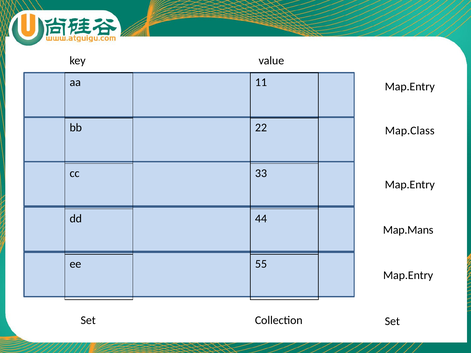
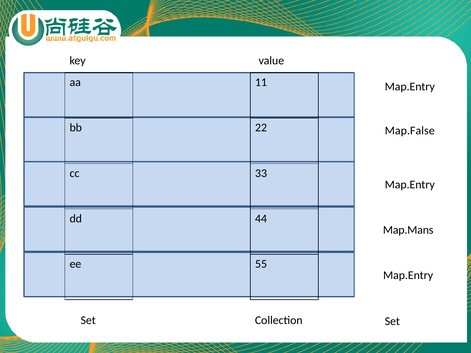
Map.Class: Map.Class -> Map.False (410, 131)
